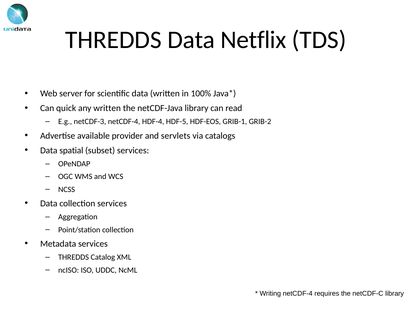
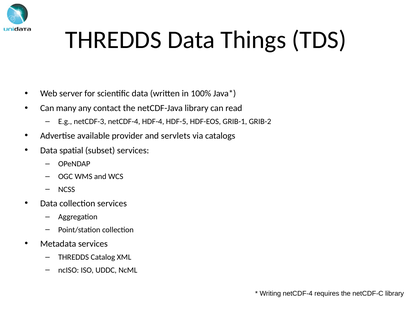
Netflix: Netflix -> Things (253, 40)
quick: quick -> many (66, 108)
any written: written -> contact (107, 108)
